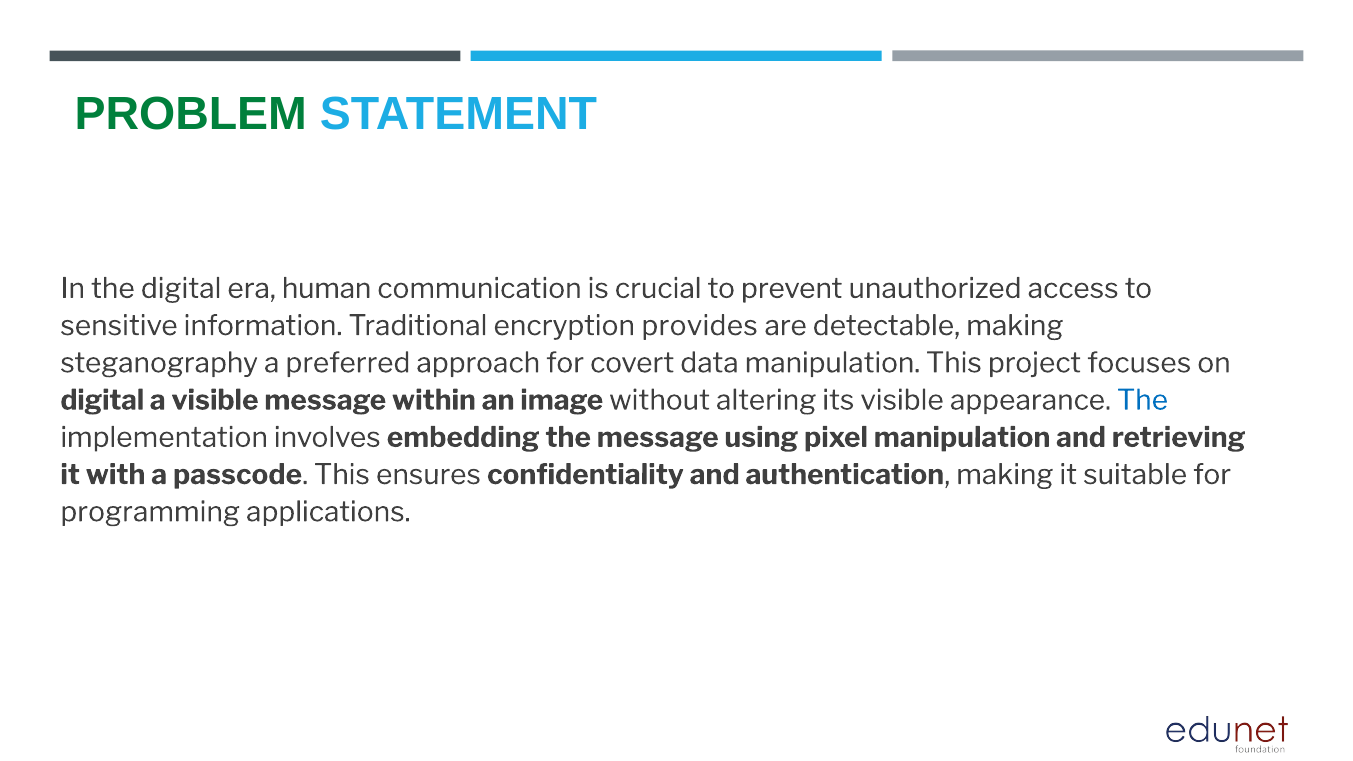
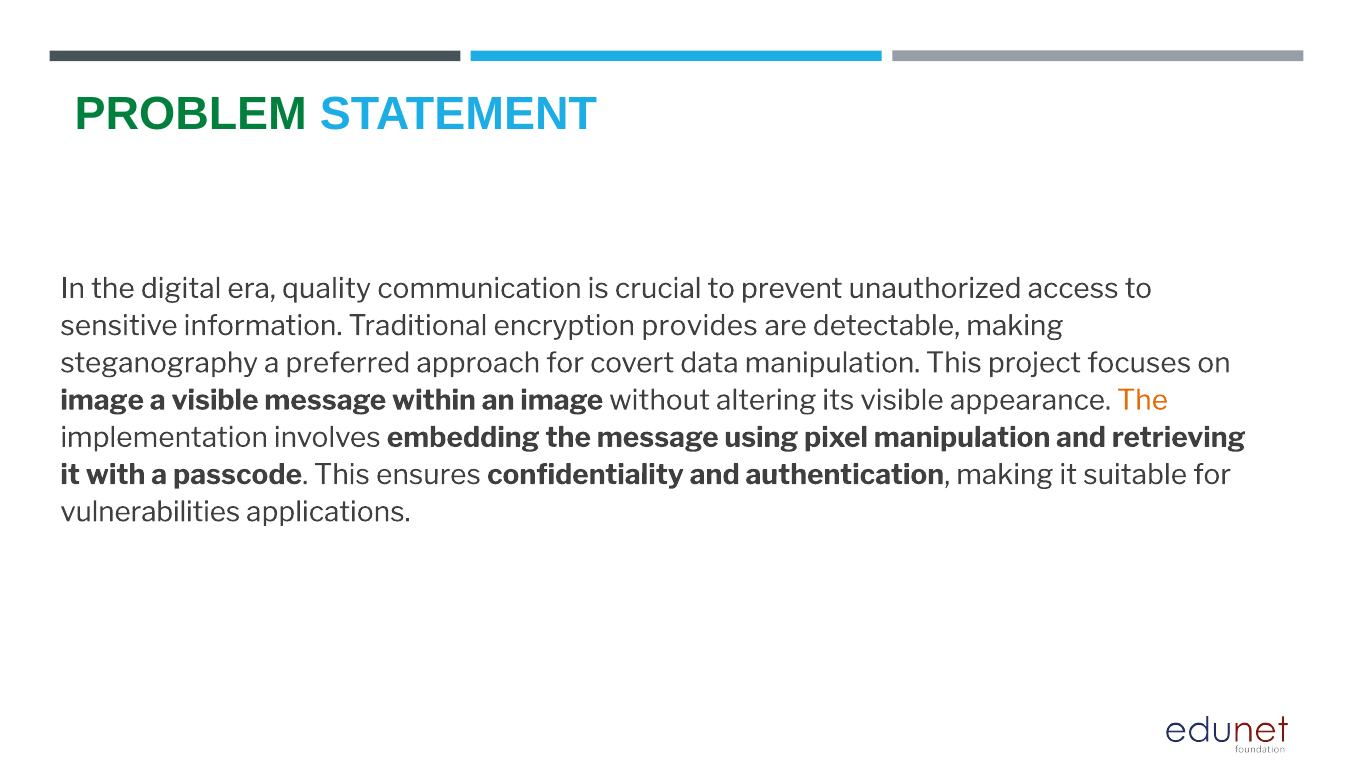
human: human -> quality (326, 289)
digital: digital -> image (102, 400)
The colour: blue -> orange (1143, 400)
programming: programming -> vulnerabilities (150, 512)
